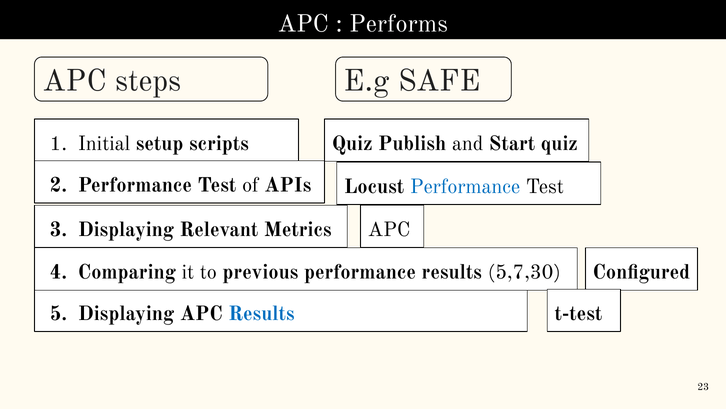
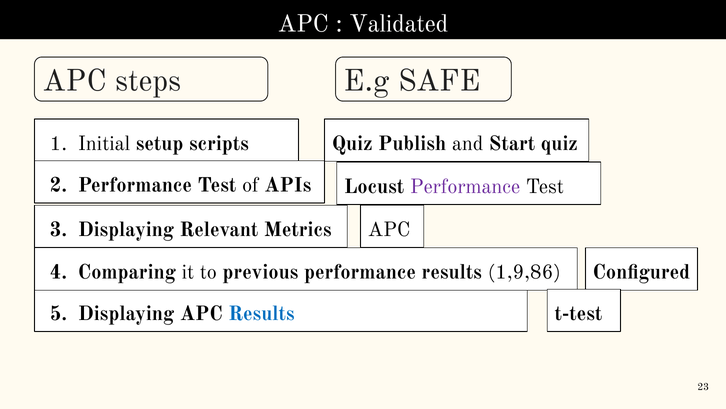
Performs: Performs -> Validated (399, 23)
Performance colour: blue -> purple (465, 186)
5,7,30: 5,7,30 -> 1,9,86 (524, 272)
